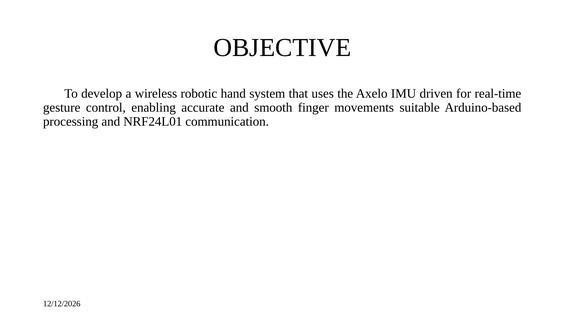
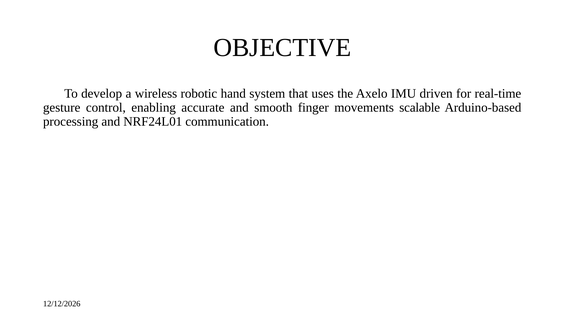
suitable: suitable -> scalable (420, 108)
